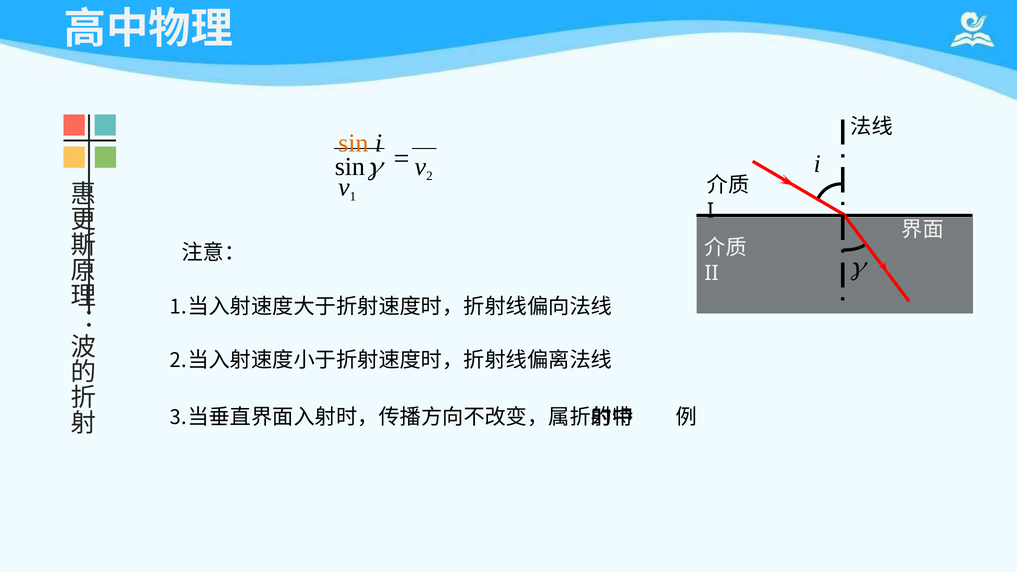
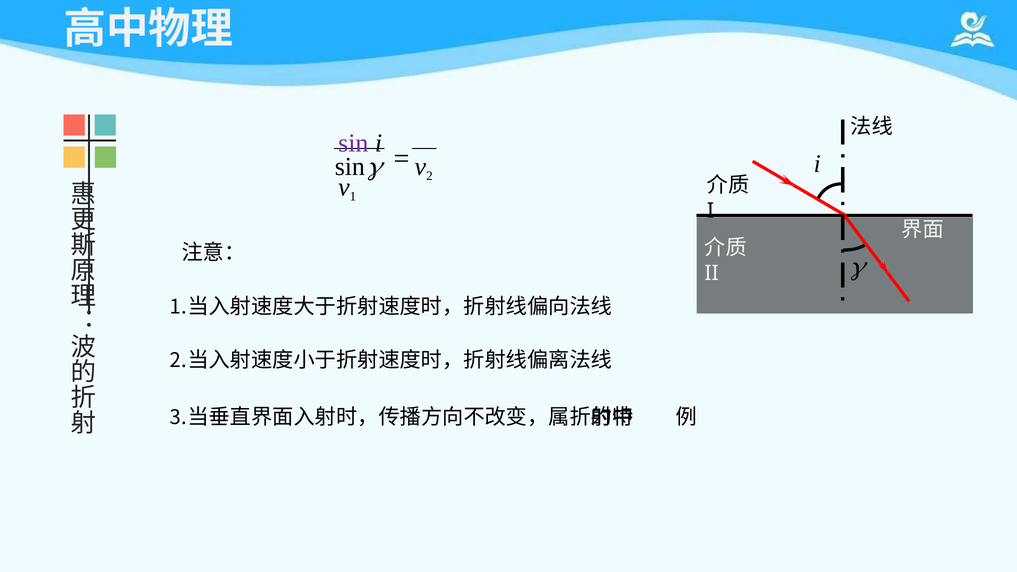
sin colour: orange -> purple (353, 143)
